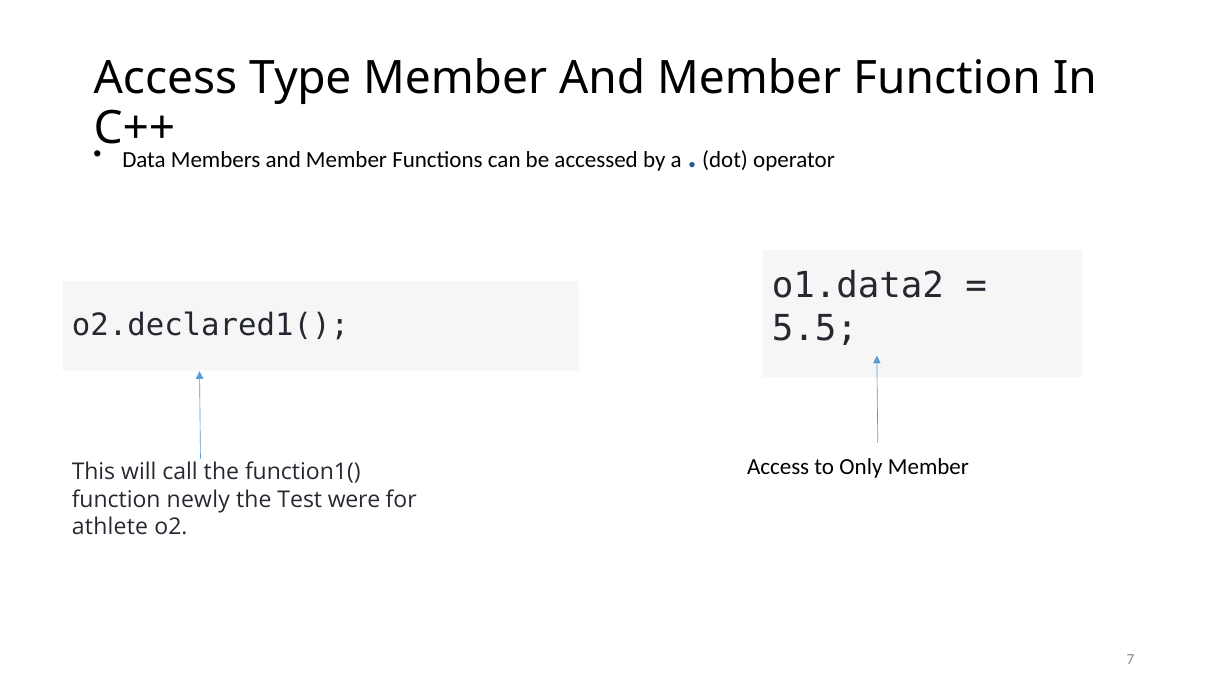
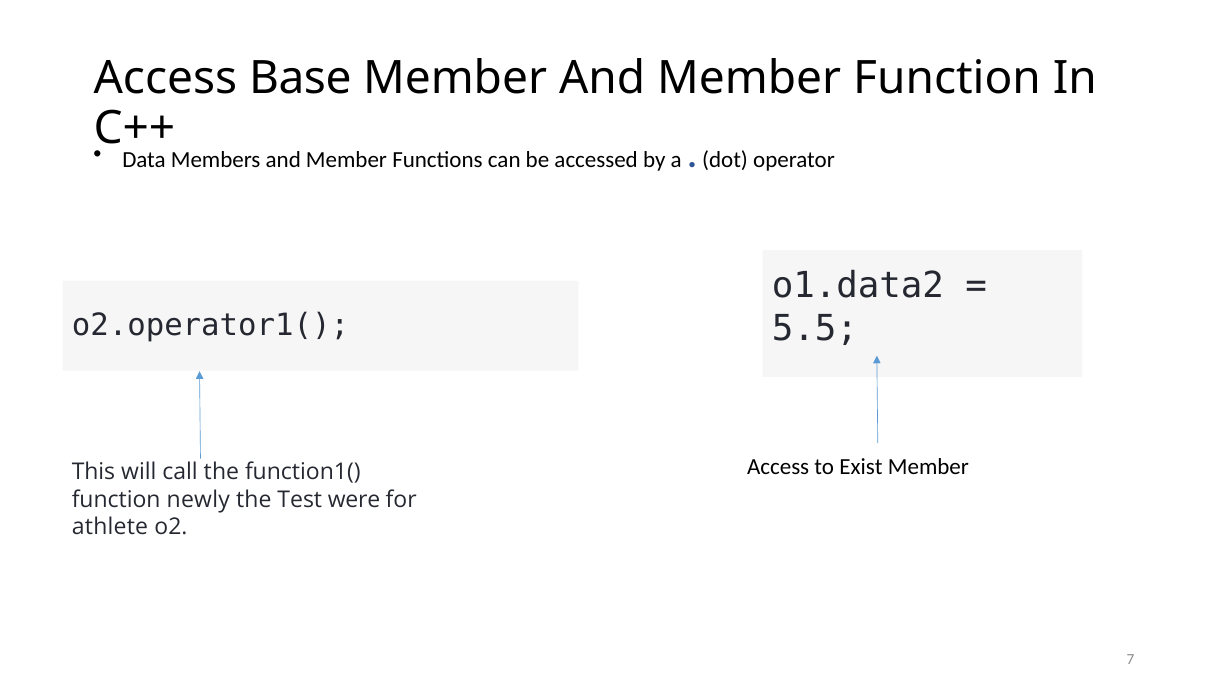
Type: Type -> Base (300, 78)
o2.declared1(: o2.declared1( -> o2.operator1( (210, 325)
Only: Only -> Exist (861, 467)
